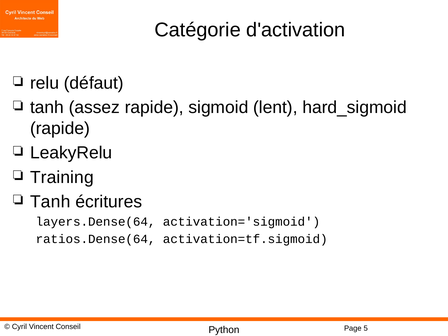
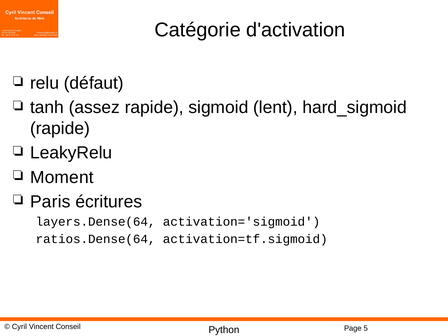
Training: Training -> Moment (62, 177)
Tanh: Tanh -> Paris (50, 202)
